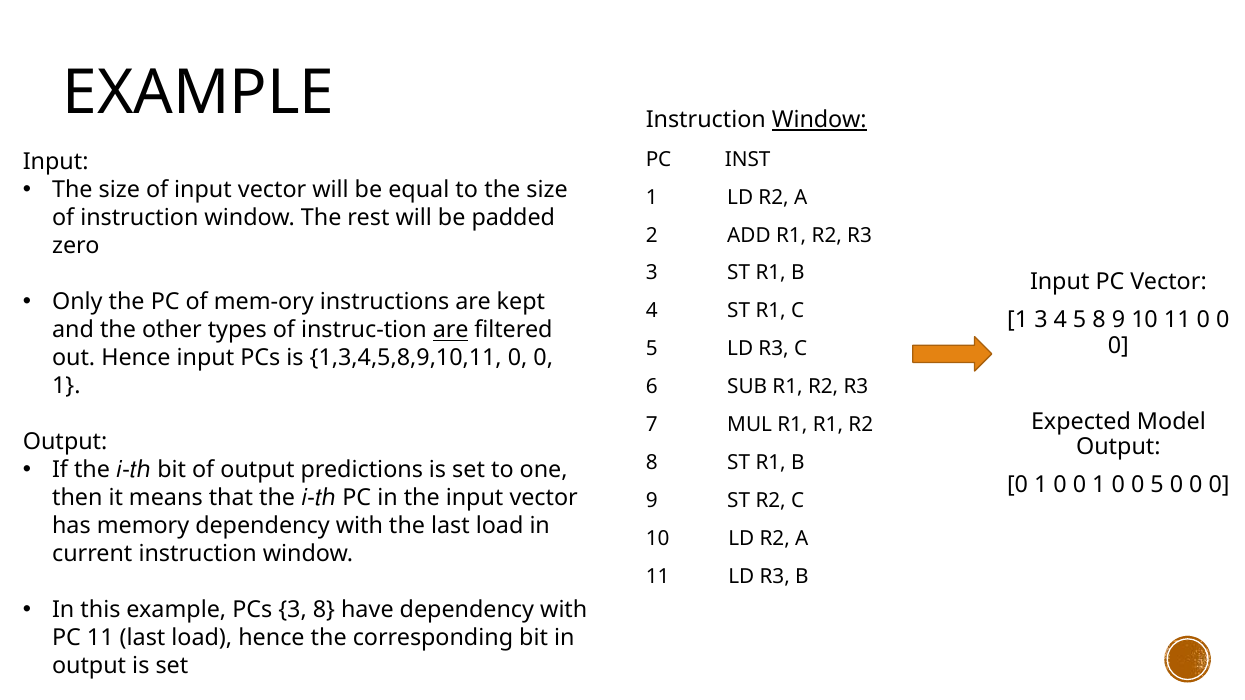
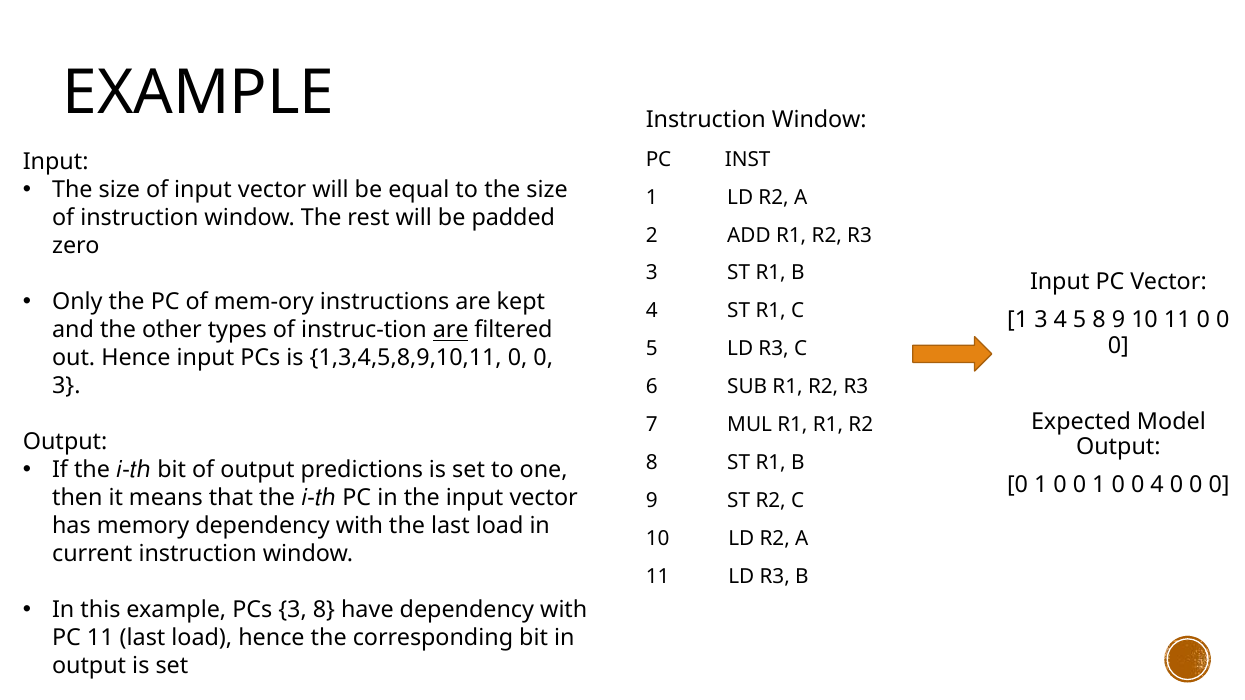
Window underline: present -> none (819, 120)
1: 1 -> 3 (66, 386)
0 5: 5 -> 4 (1157, 485)
